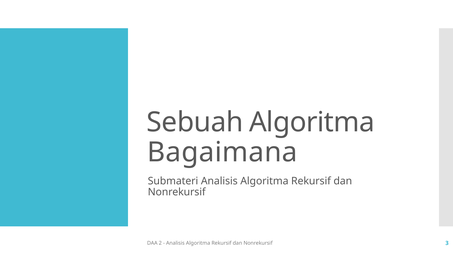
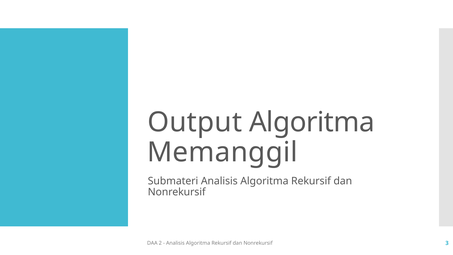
Sebuah: Sebuah -> Output (195, 122)
Bagaimana: Bagaimana -> Memanggil (222, 152)
